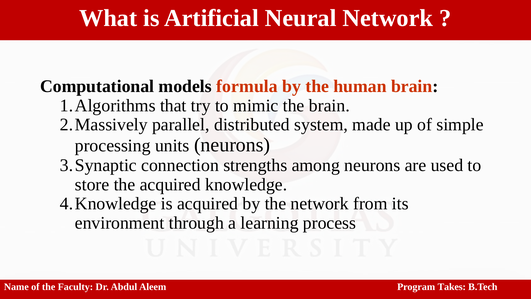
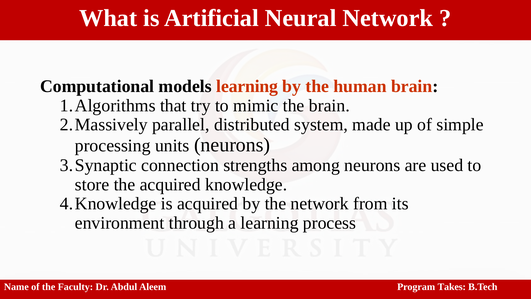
models formula: formula -> learning (247, 86)
